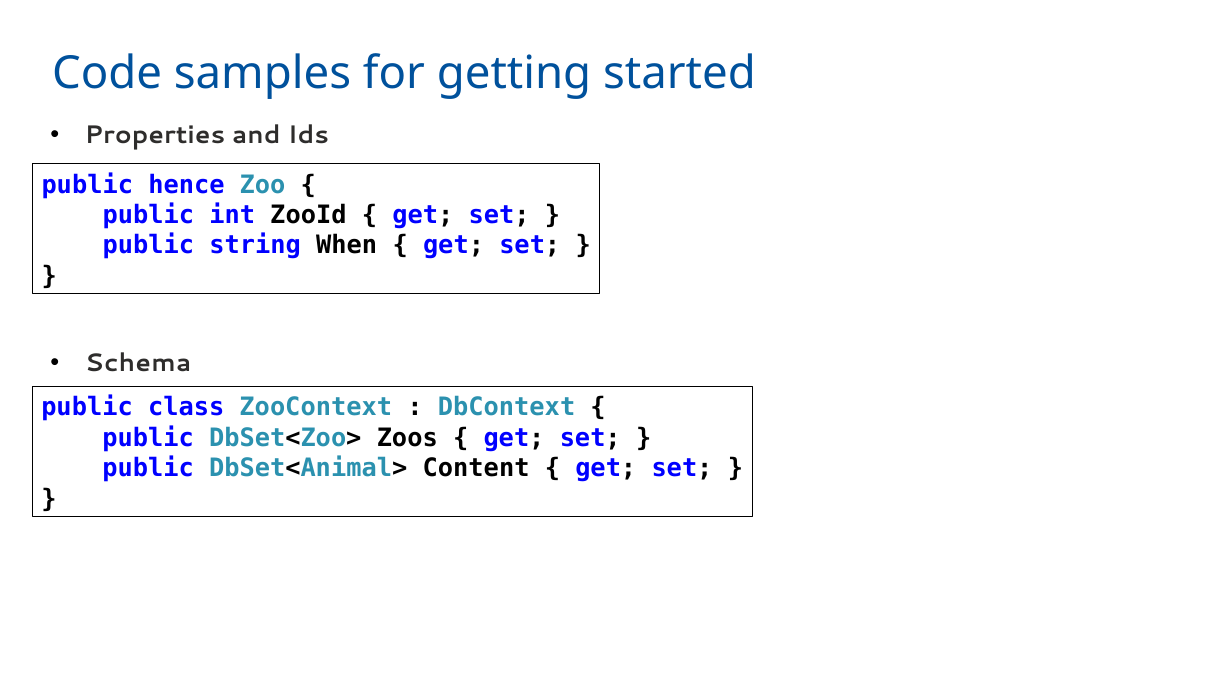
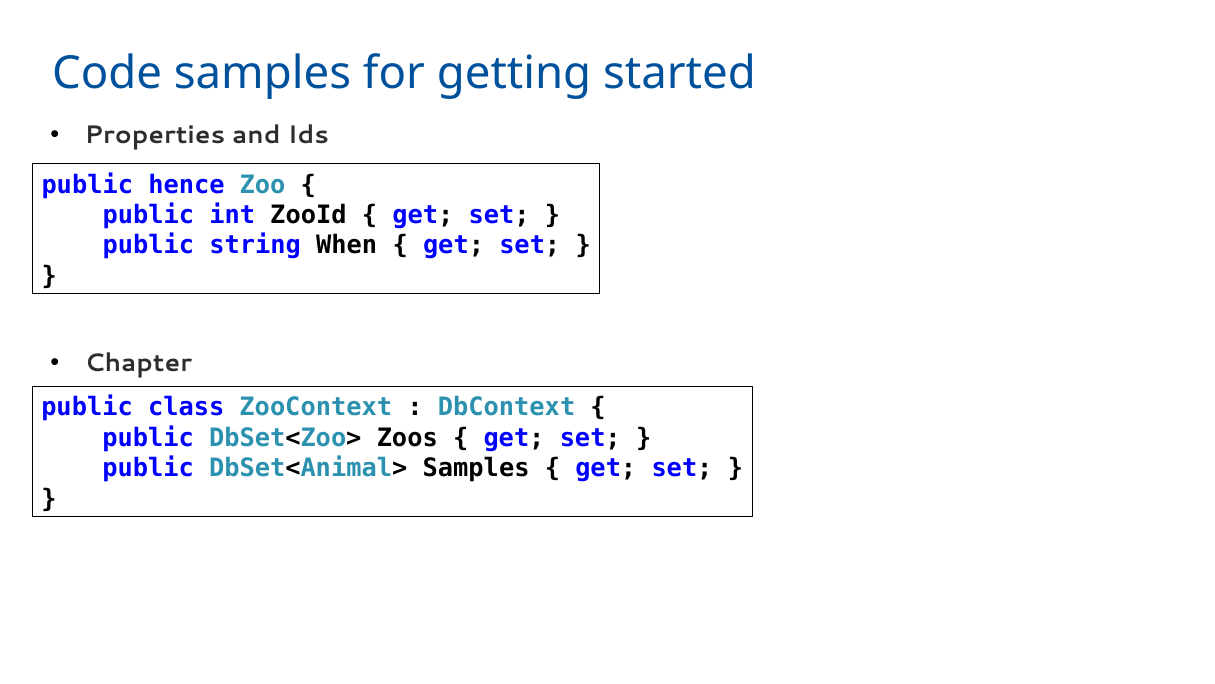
Schema: Schema -> Chapter (138, 363)
DbSet<Animal> Content: Content -> Samples (476, 468)
